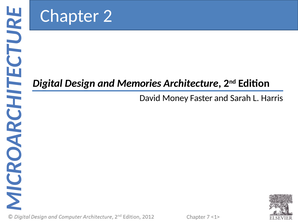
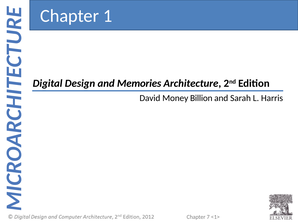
2: 2 -> 1 (108, 16)
Faster: Faster -> Billion (201, 98)
